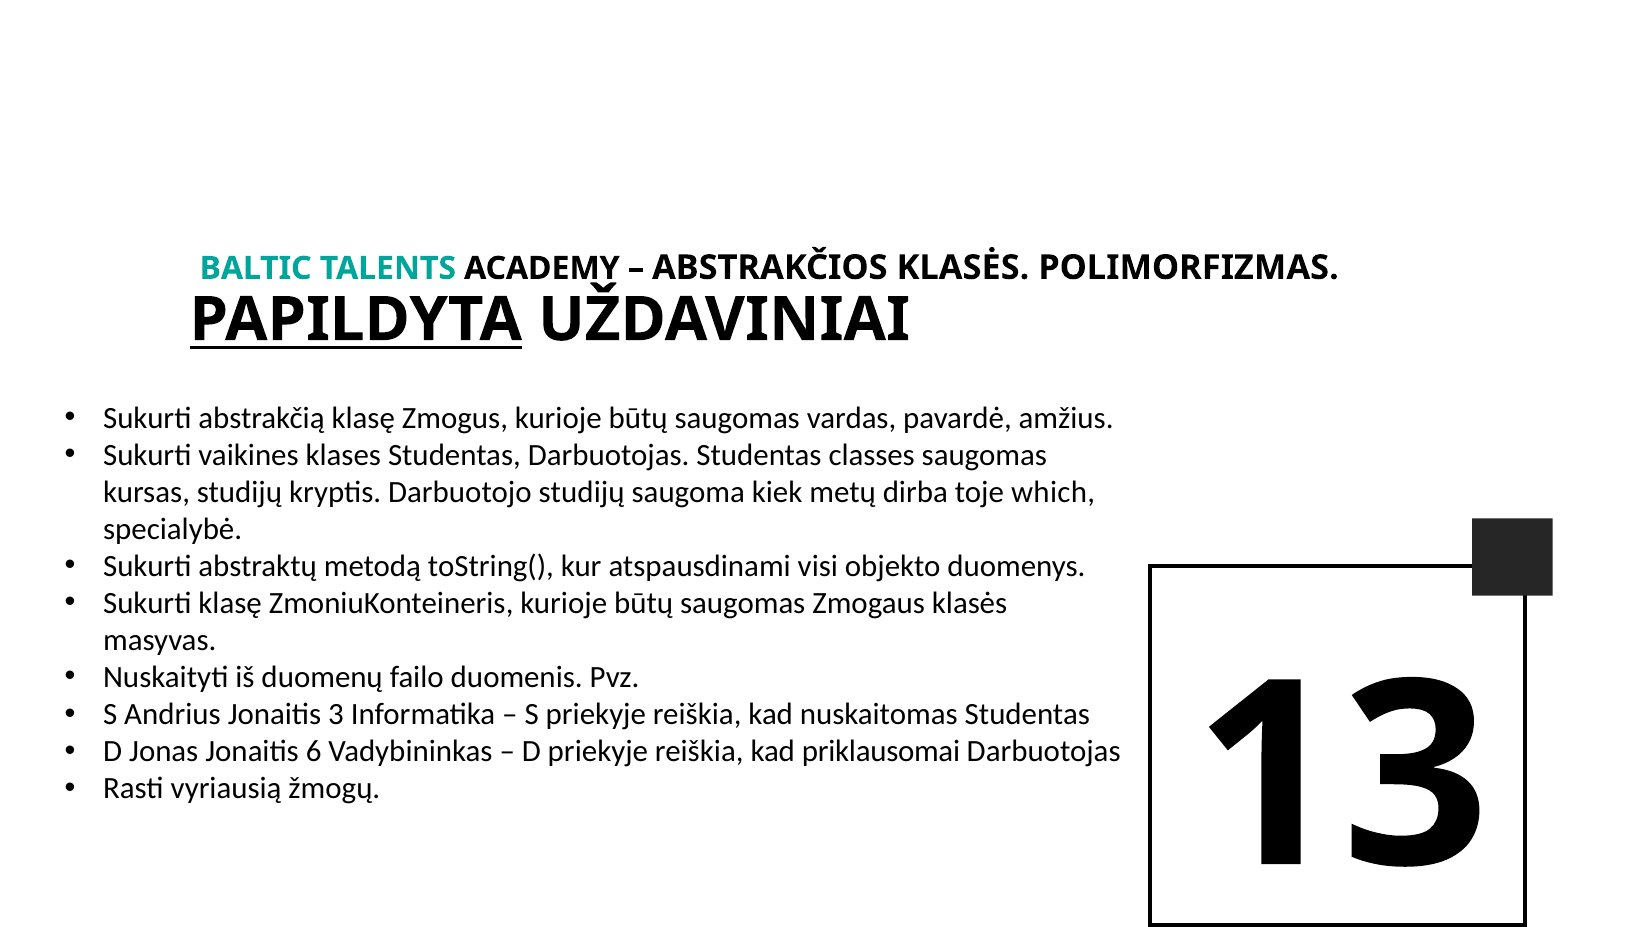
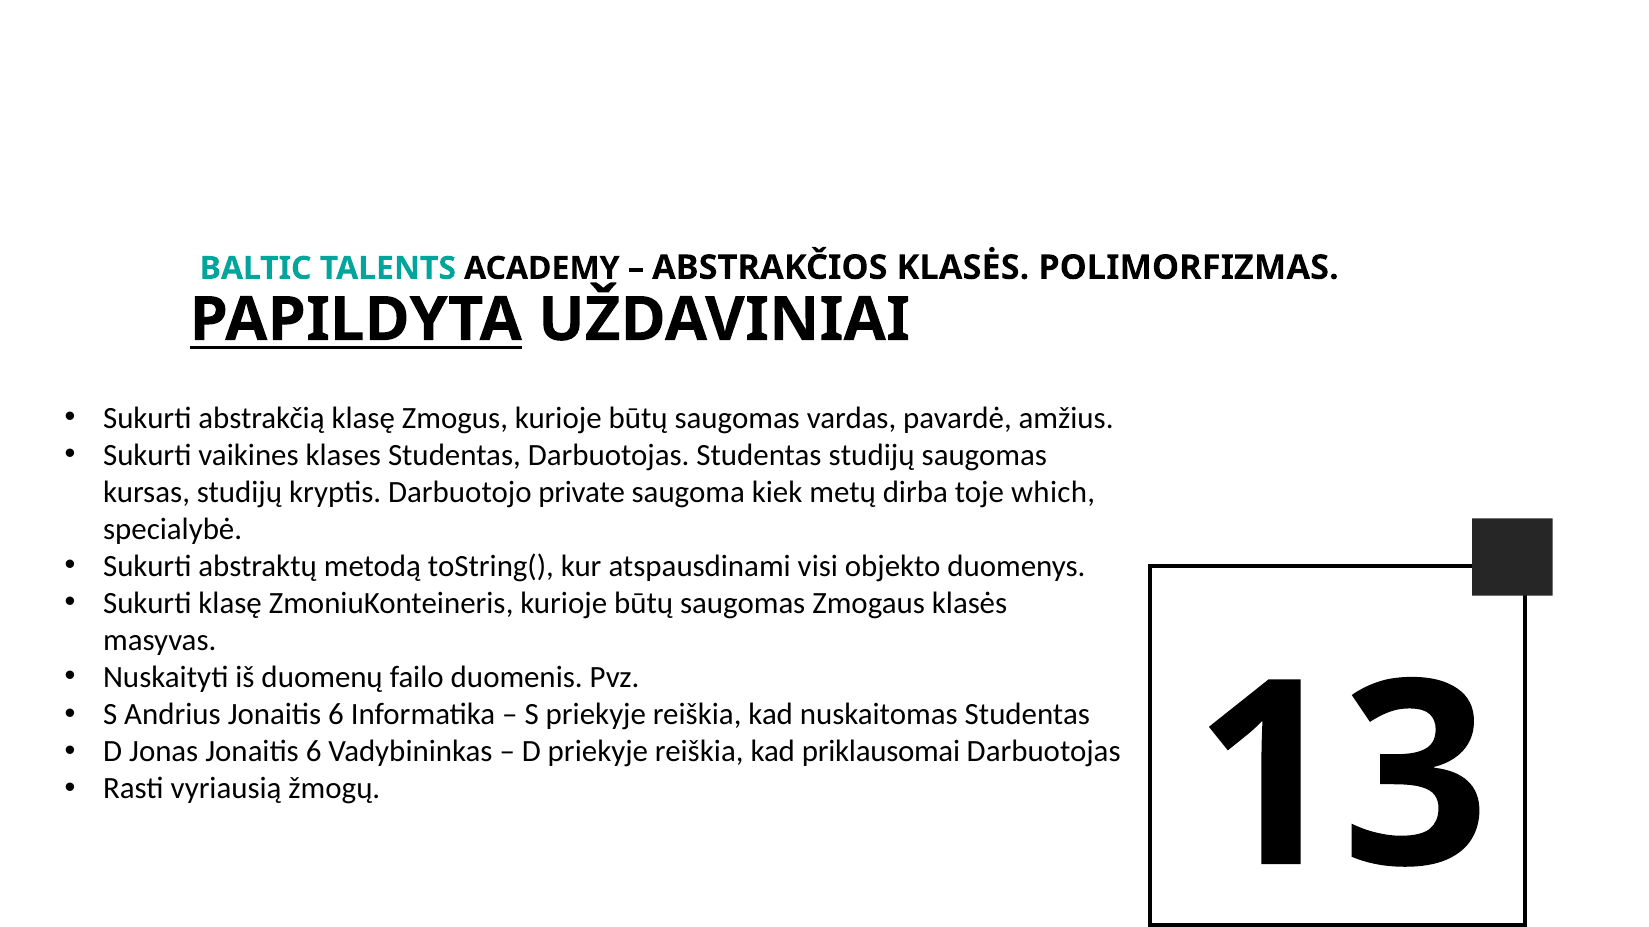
Studentas classes: classes -> studijų (872, 455)
Darbuotojo studijų: studijų -> private (582, 492)
Andrius Jonaitis 3: 3 -> 6 (336, 715)
